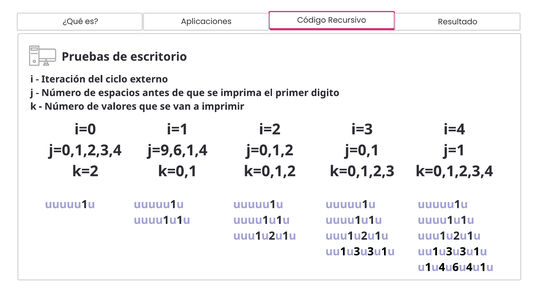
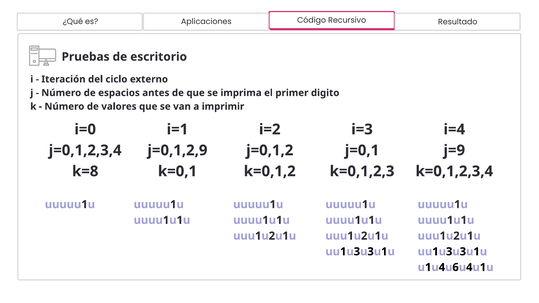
j=9,6,1,4: j=9,6,1,4 -> j=0,1,2,9 (177, 150)
j=1: j=1 -> j=9 (454, 150)
k=2: k=2 -> k=8 (85, 171)
